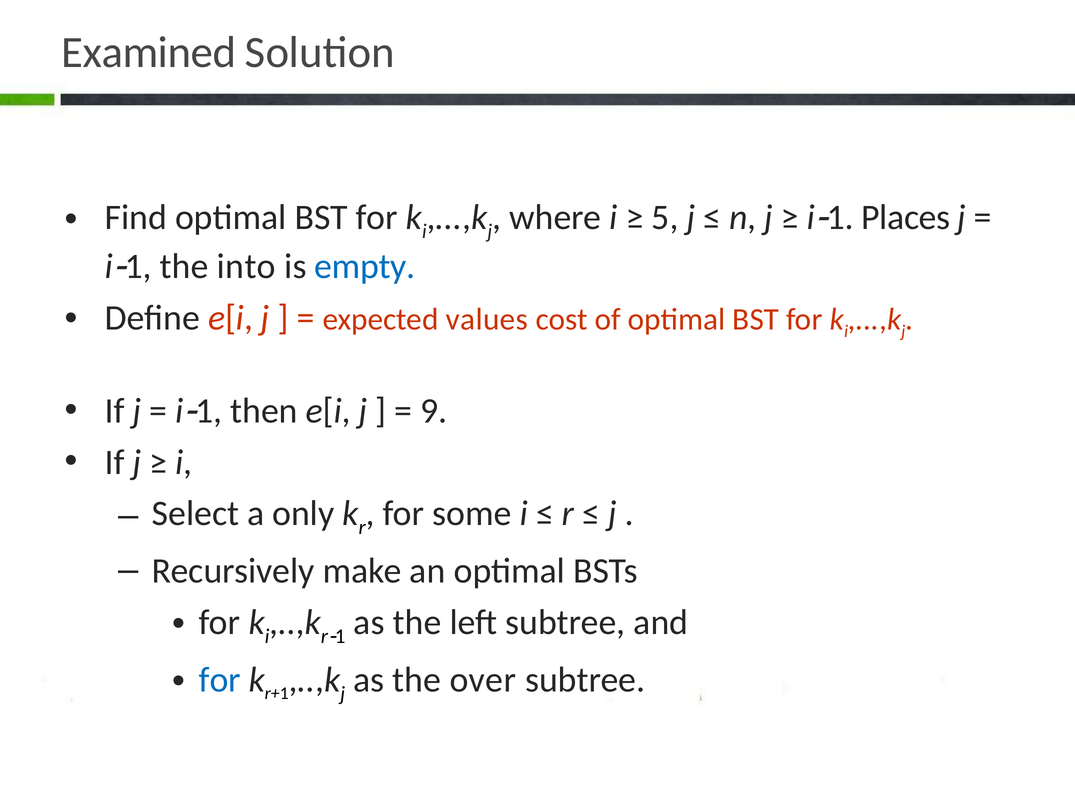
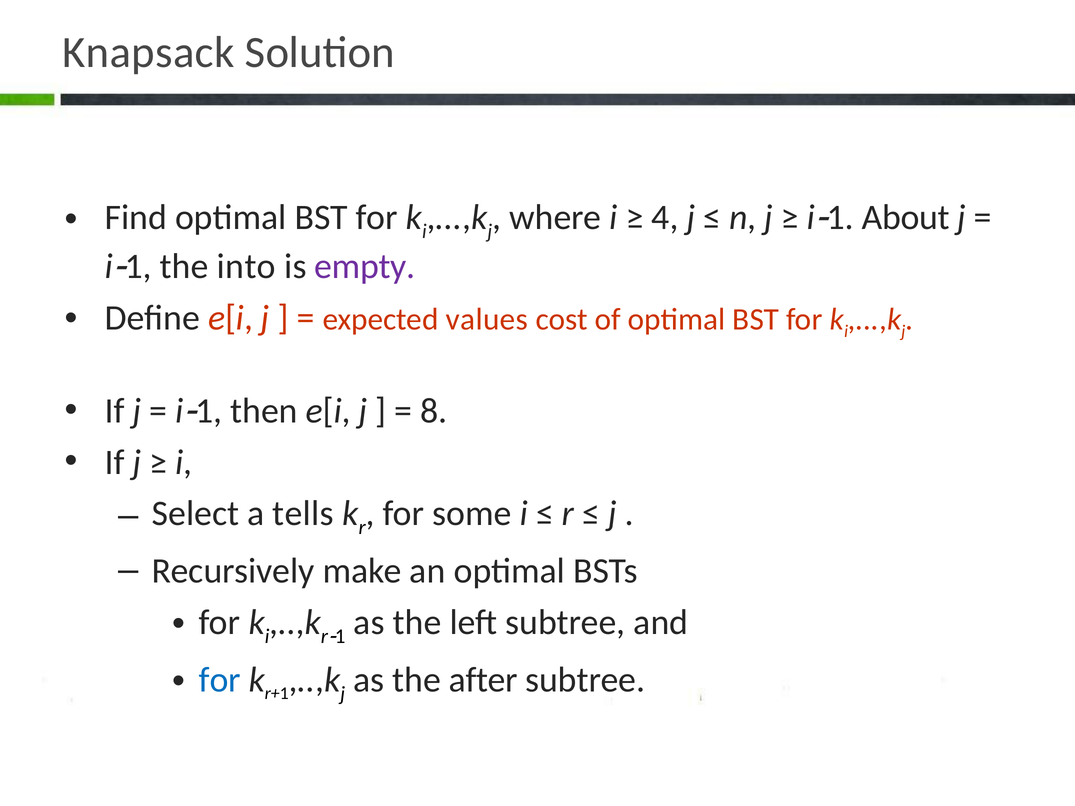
Examined: Examined -> Knapsack (148, 52)
5: 5 -> 4 (665, 218)
Places: Places -> About (906, 218)
empty colour: blue -> purple (365, 267)
9: 9 -> 8 (434, 411)
only: only -> tells (303, 514)
over: over -> after (483, 680)
